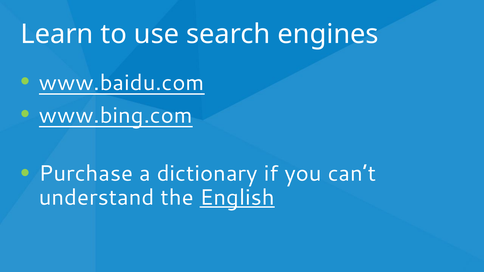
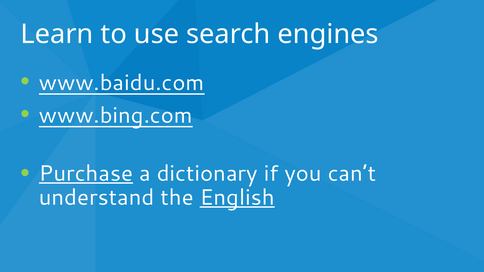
Purchase underline: none -> present (86, 174)
